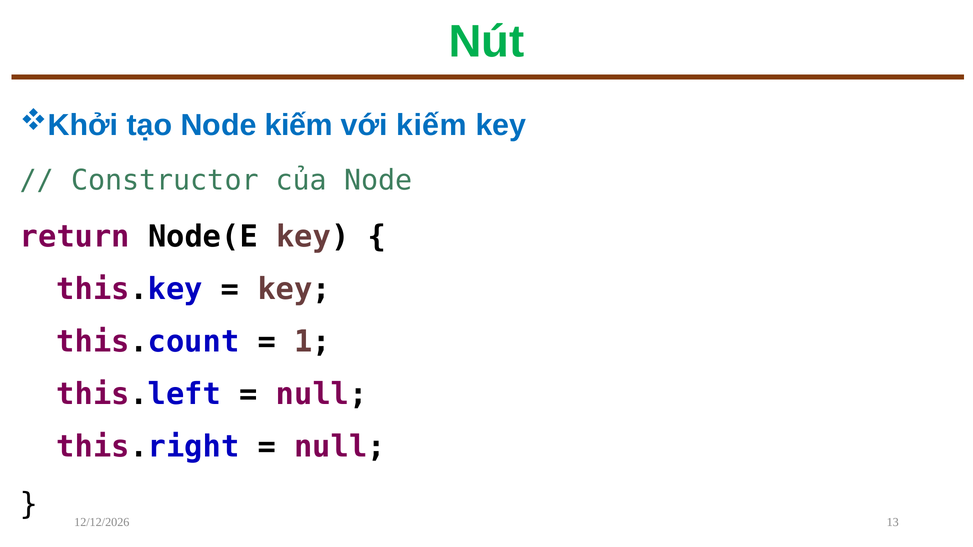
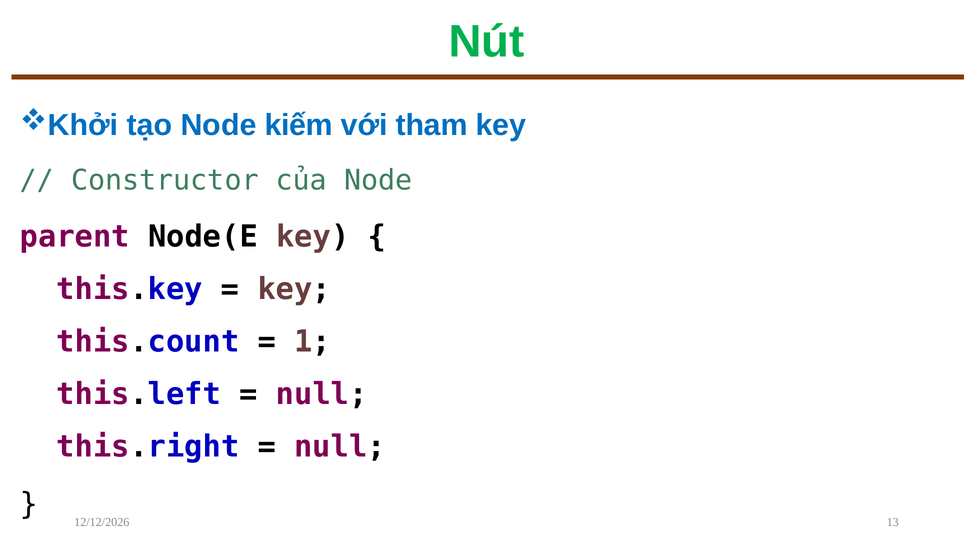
với kiếm: kiếm -> tham (432, 125)
return: return -> parent (75, 237)
